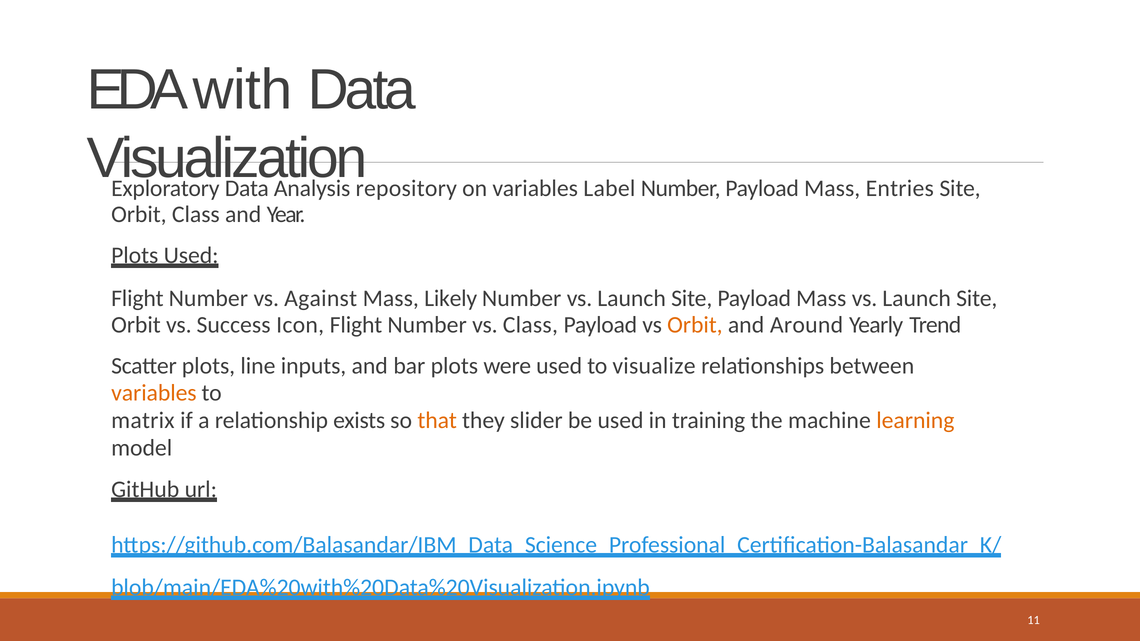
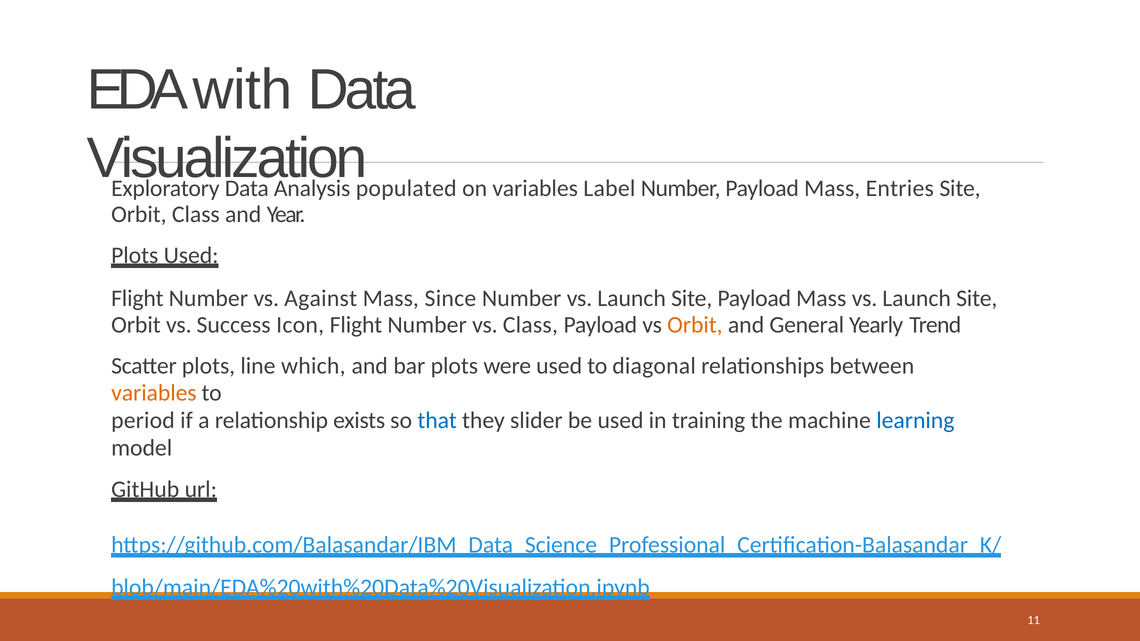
repository: repository -> populated (406, 188)
Likely: Likely -> Since (450, 299)
Around: Around -> General (807, 325)
inputs: inputs -> which (313, 366)
visualize: visualize -> diagonal (654, 366)
matrix: matrix -> period (143, 421)
that colour: orange -> blue (437, 421)
learning colour: orange -> blue (915, 421)
